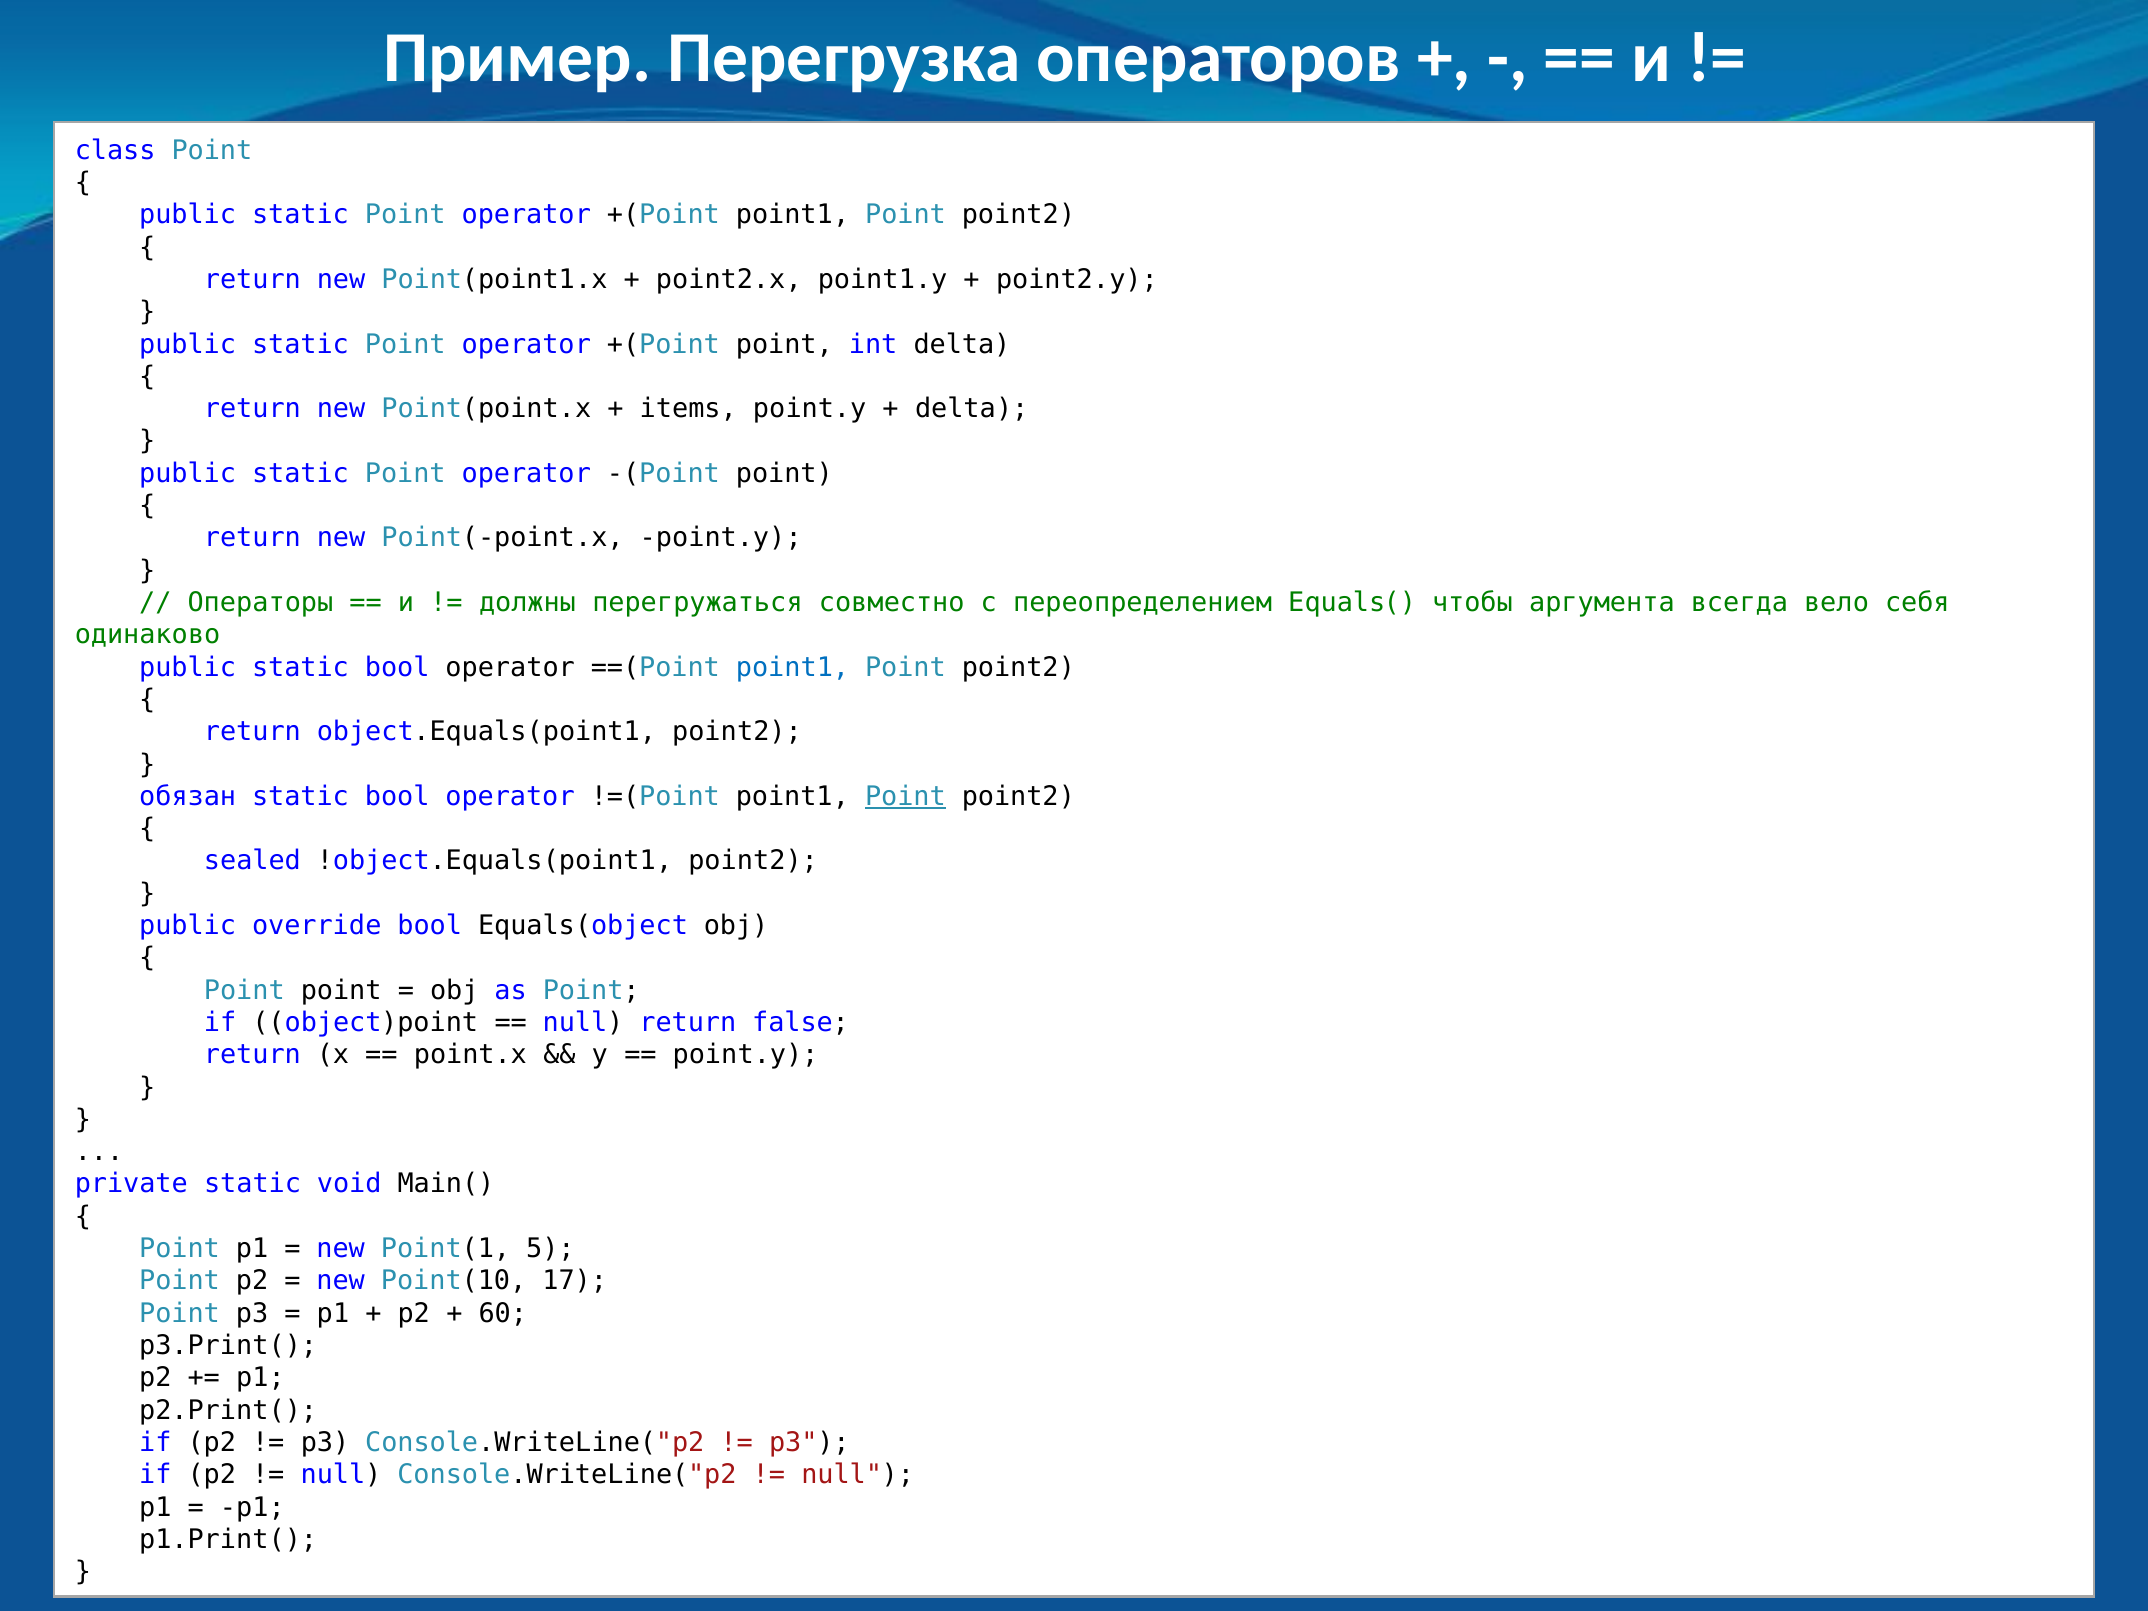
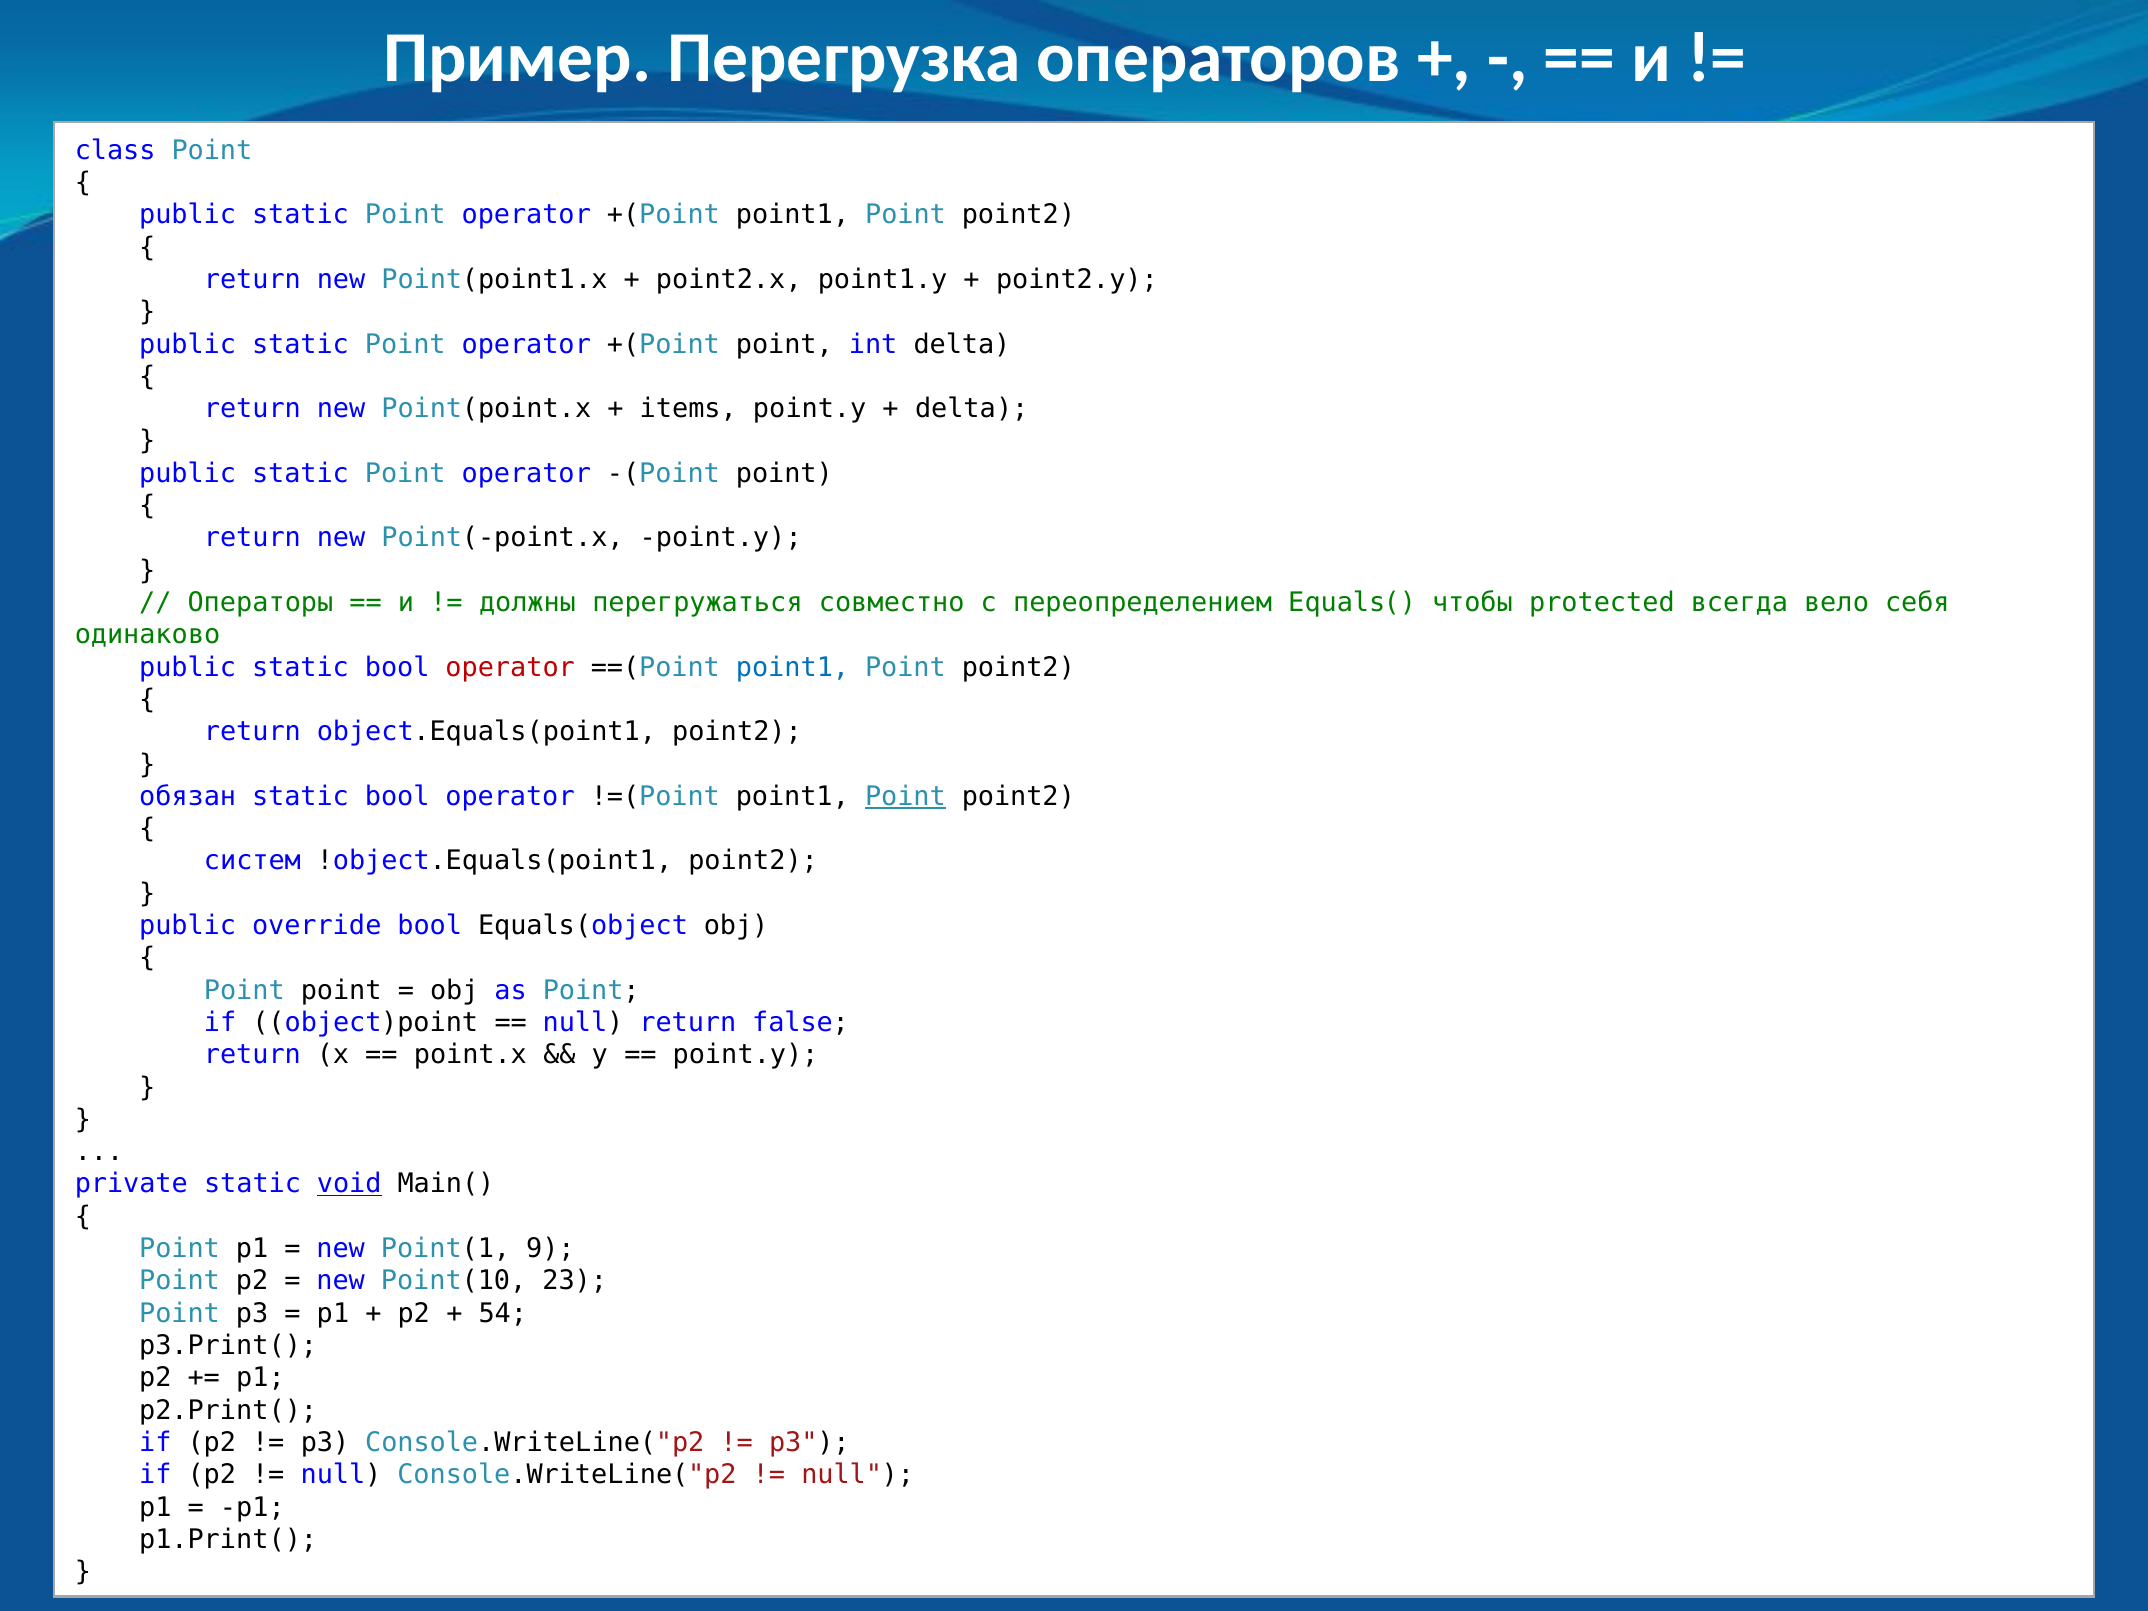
аргумента: аргумента -> protected (1602, 603)
operator colour: black -> red (510, 667)
sealed: sealed -> систем (252, 861)
void underline: none -> present (349, 1184)
5: 5 -> 9 (550, 1249)
17: 17 -> 23 (575, 1281)
60: 60 -> 54 (503, 1313)
